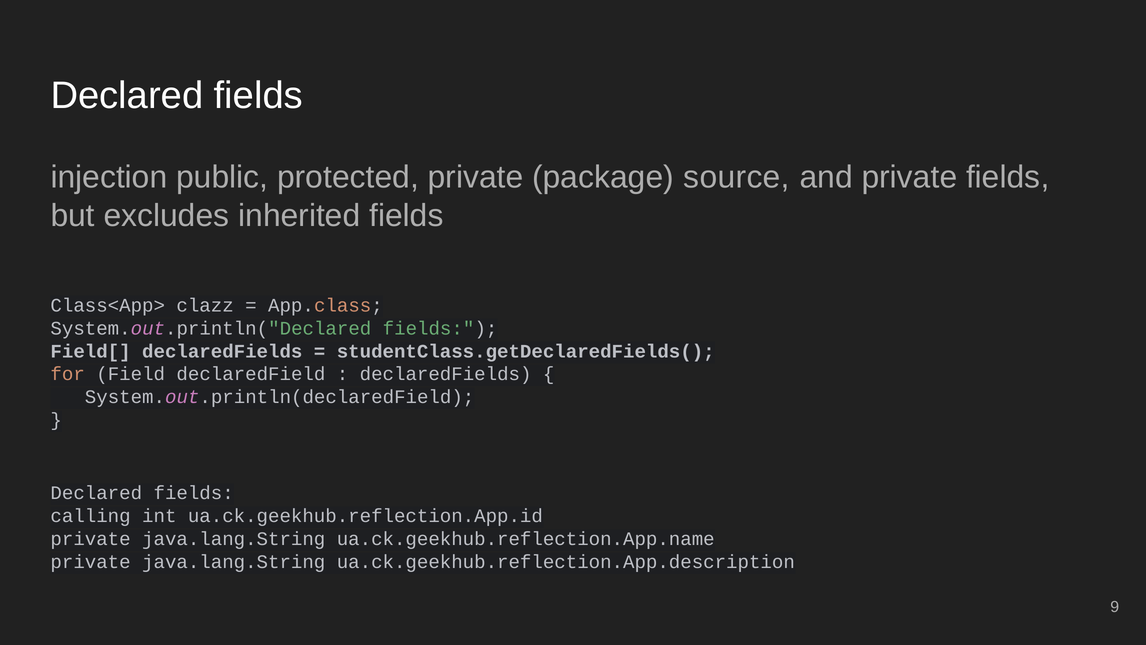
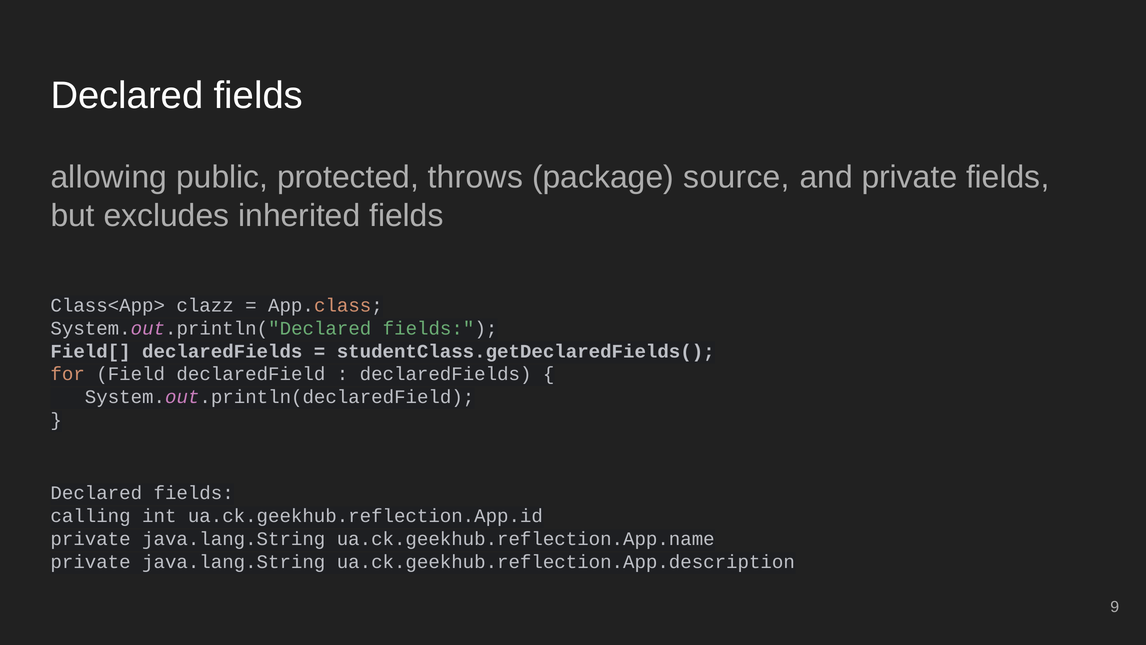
injection: injection -> allowing (109, 177)
protected private: private -> throws (475, 177)
